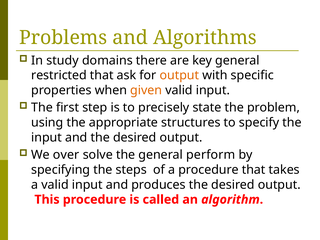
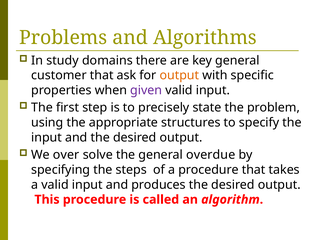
restricted: restricted -> customer (59, 75)
given colour: orange -> purple (146, 90)
perform: perform -> overdue (211, 155)
